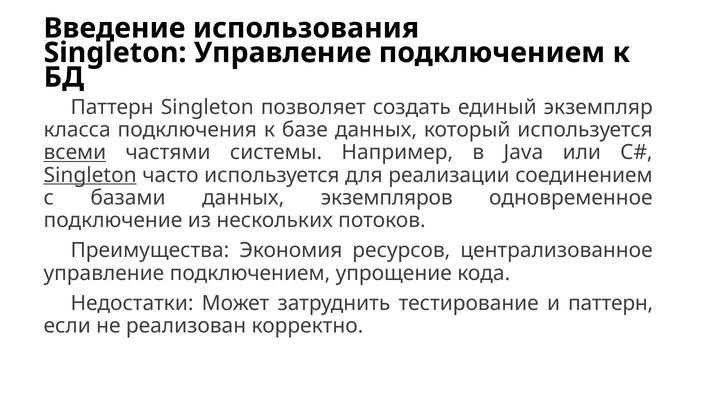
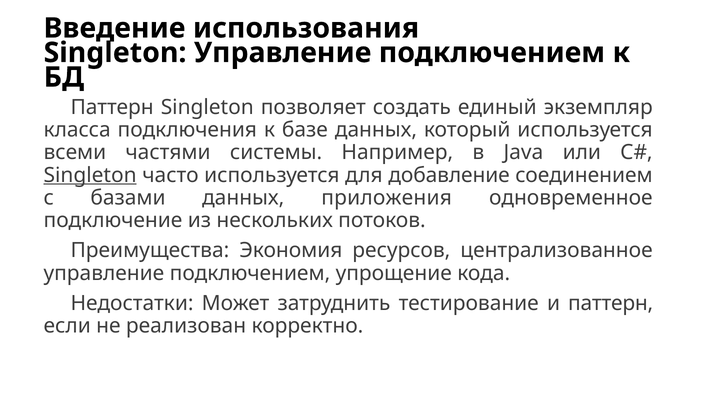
всеми underline: present -> none (75, 153)
реализации: реализации -> добавление (449, 175)
экземпляров: экземпляров -> приложения (387, 198)
